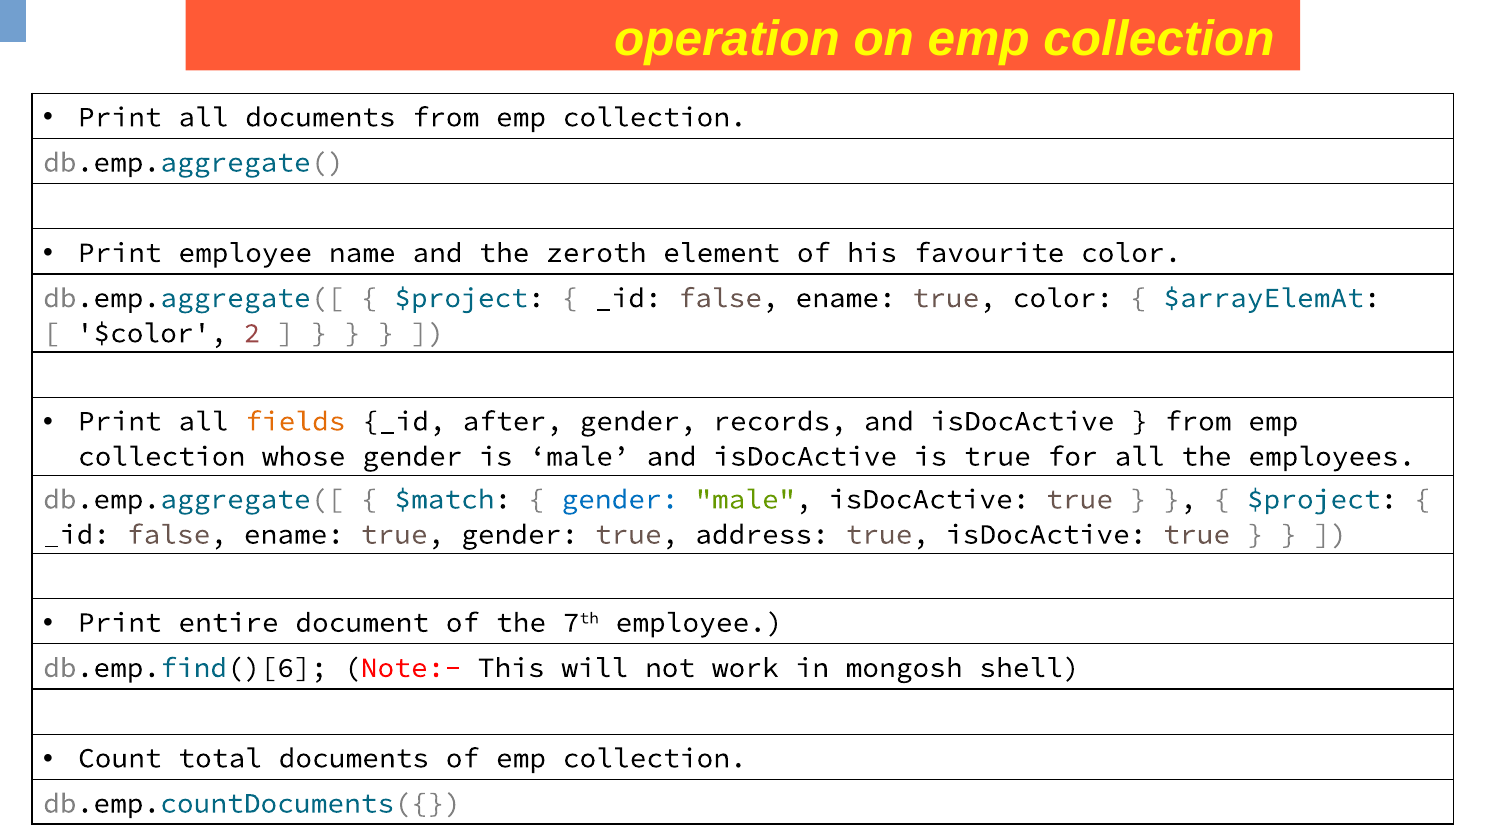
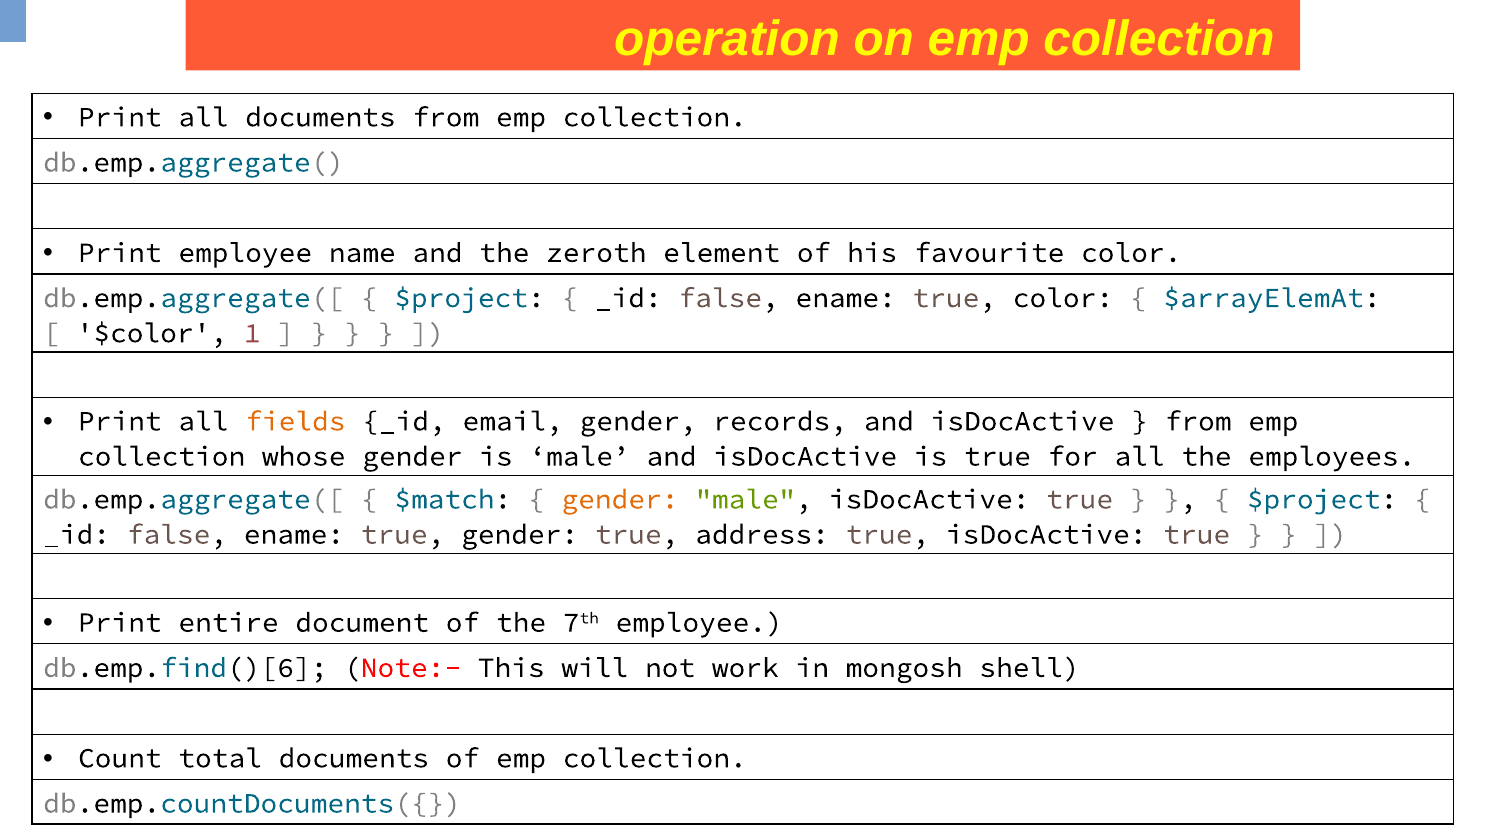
2: 2 -> 1 (252, 333)
after: after -> email (513, 421)
gender colour: blue -> orange (620, 499)
